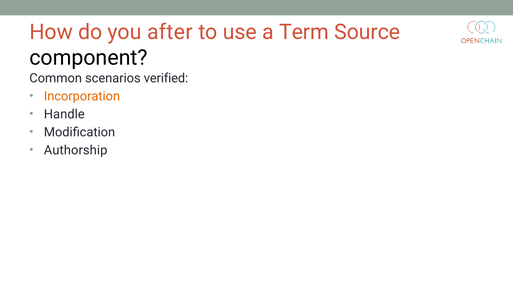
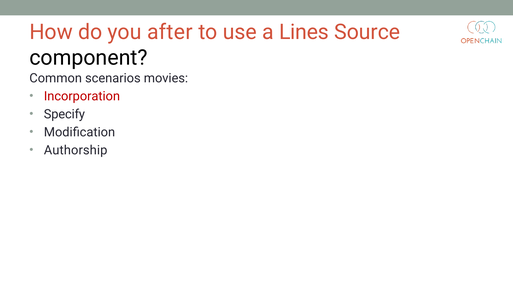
Term: Term -> Lines (304, 32)
verified: verified -> movies (166, 78)
Incorporation colour: orange -> red (82, 96)
Handle: Handle -> Specify (64, 114)
